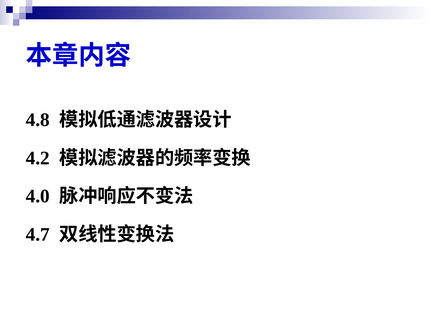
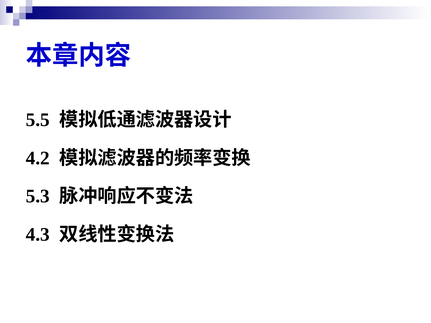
4.8: 4.8 -> 5.5 (38, 120)
4.0: 4.0 -> 5.3 (38, 196)
4.7: 4.7 -> 4.3 (38, 235)
